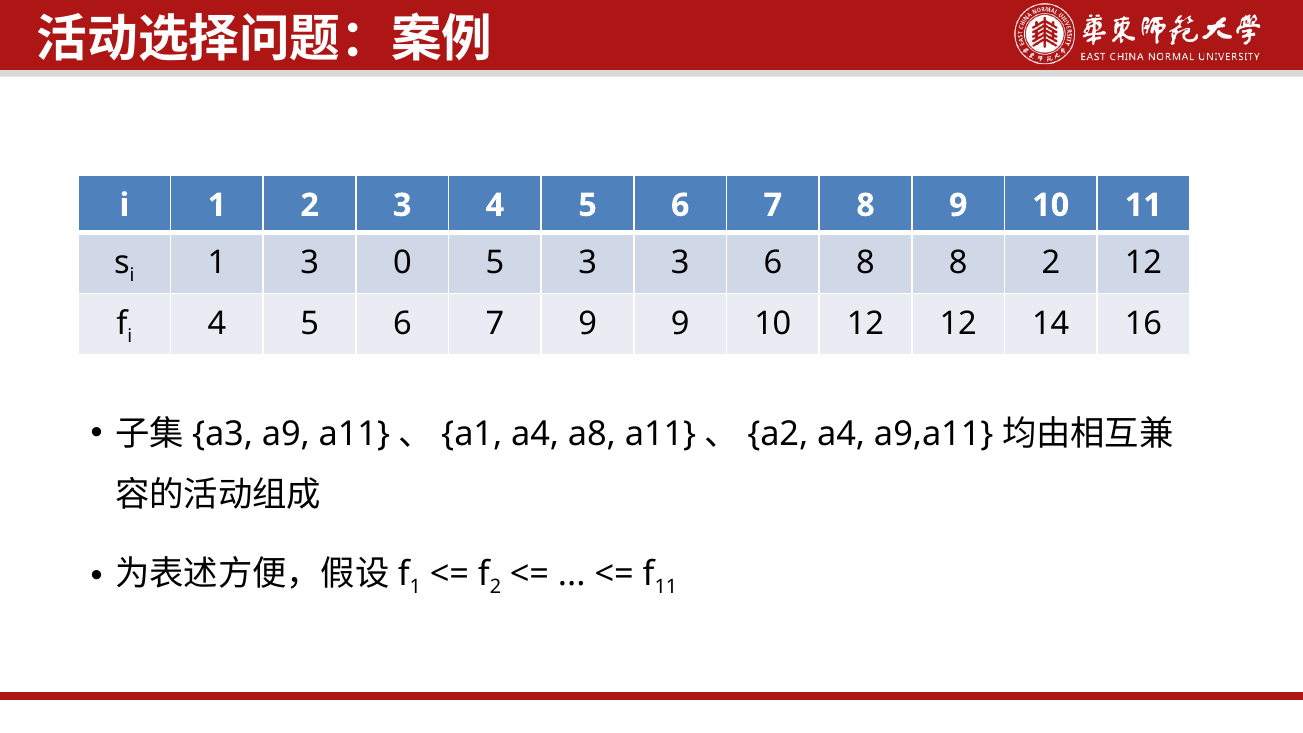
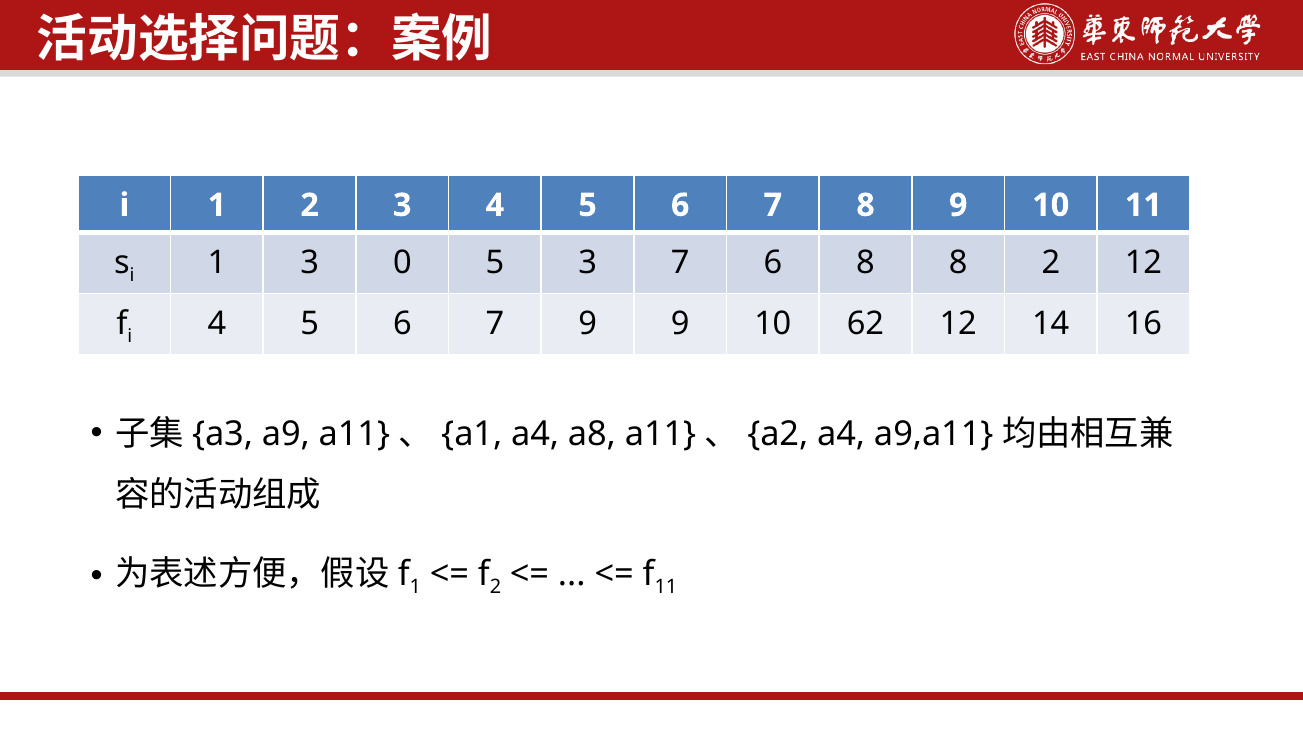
3 3: 3 -> 7 (680, 263)
10 12: 12 -> 62 (865, 324)
